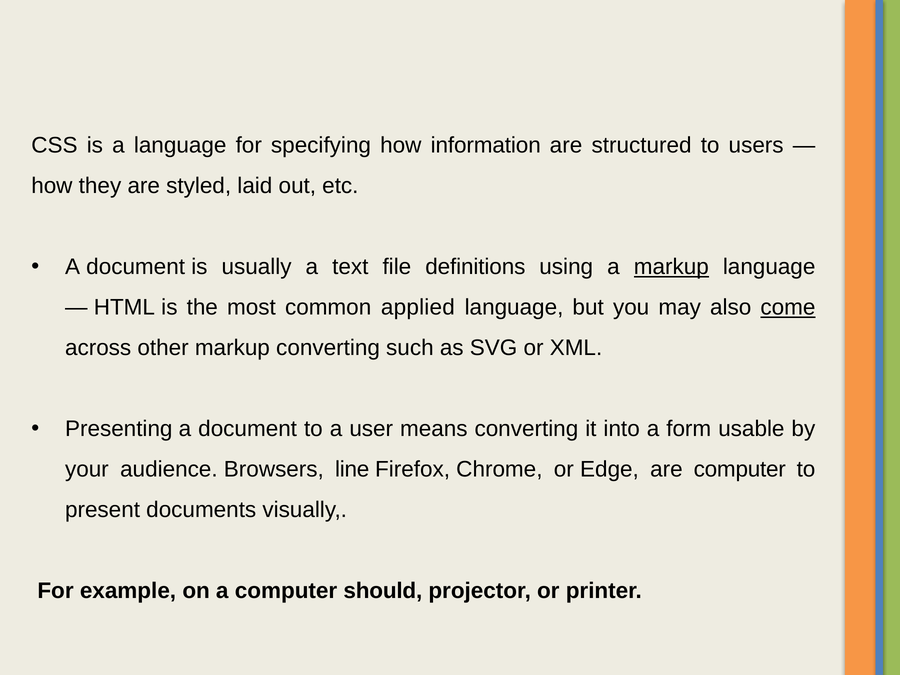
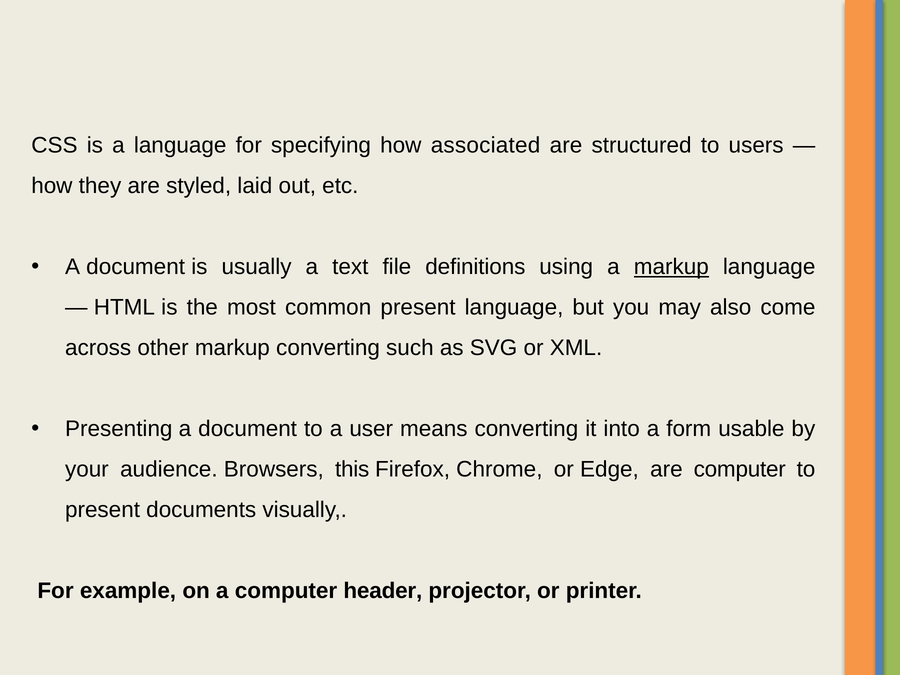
information: information -> associated (486, 146)
common applied: applied -> present (418, 308)
come underline: present -> none (788, 308)
line: line -> this (352, 470)
should: should -> header (383, 591)
